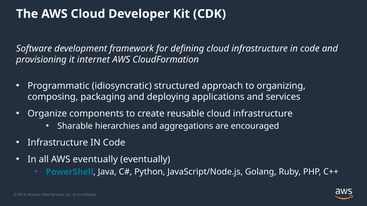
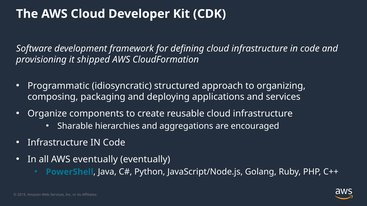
internet: internet -> shipped (93, 60)
